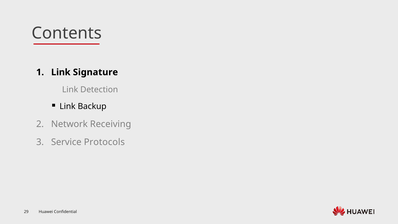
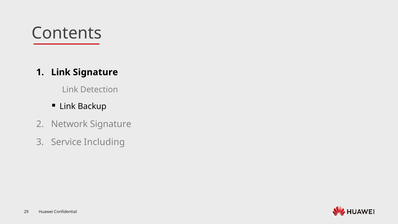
Network Receiving: Receiving -> Signature (111, 124)
Protocols: Protocols -> Including (104, 142)
